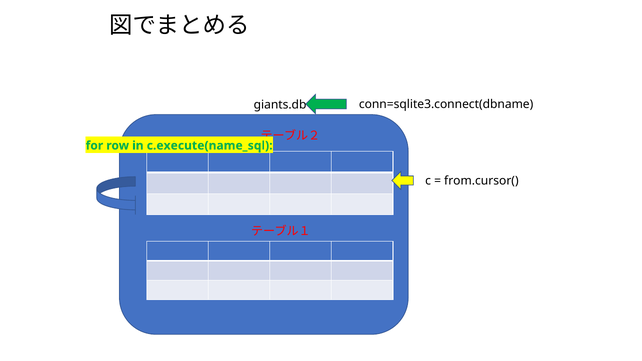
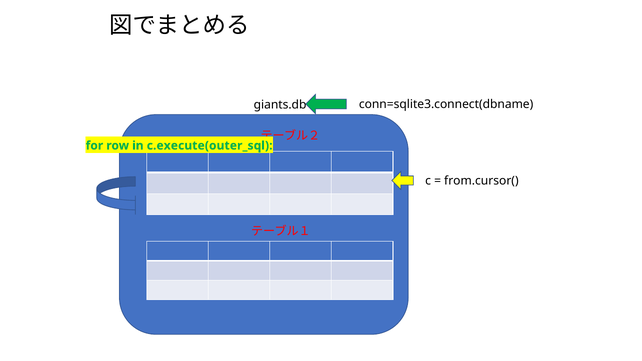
c.execute(name_sql: c.execute(name_sql -> c.execute(outer_sql (210, 146)
